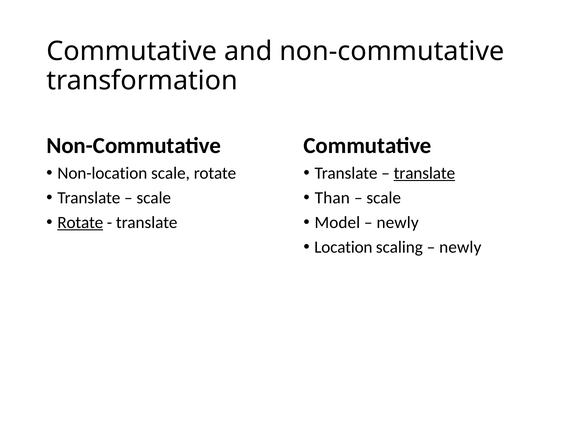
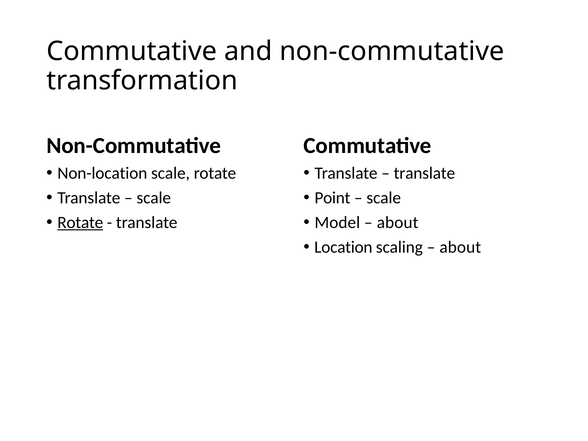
translate underline: present -> none (424, 173)
Than: Than -> Point (332, 198)
newly: newly -> about (398, 223)
newly: newly -> about (460, 247)
